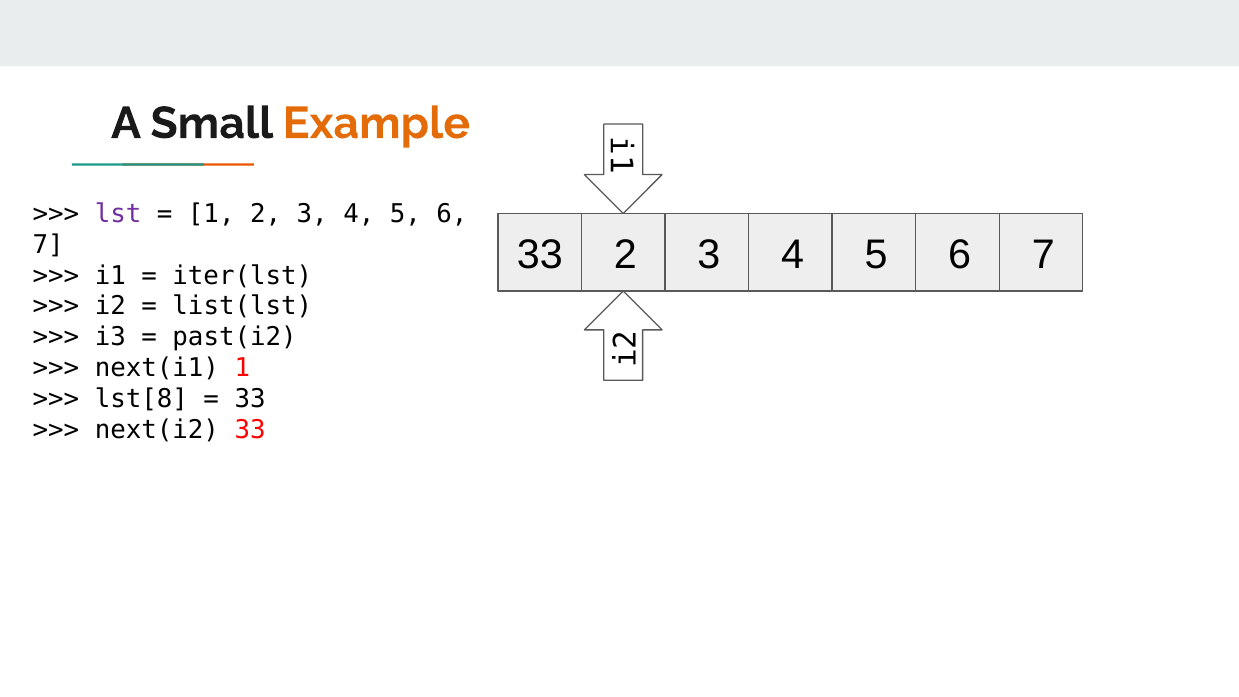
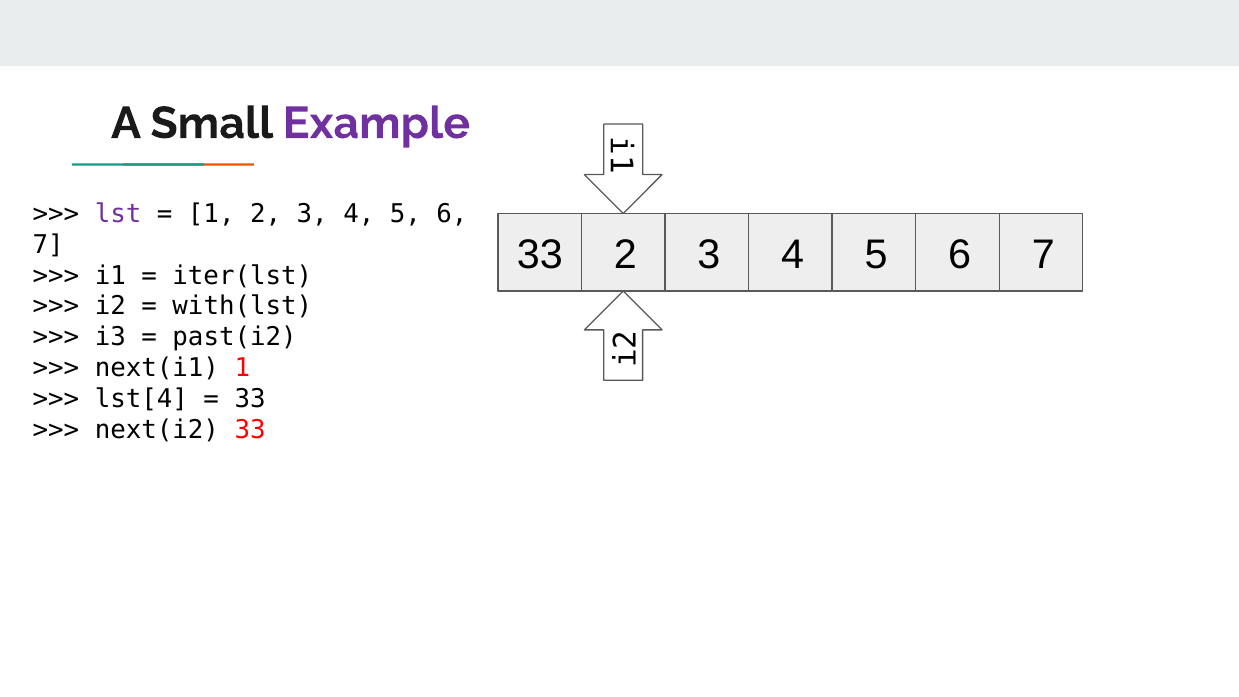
Example colour: orange -> purple (376, 123)
list(lst: list(lst -> with(lst (242, 306)
lst[8: lst[8 -> lst[4 (141, 399)
